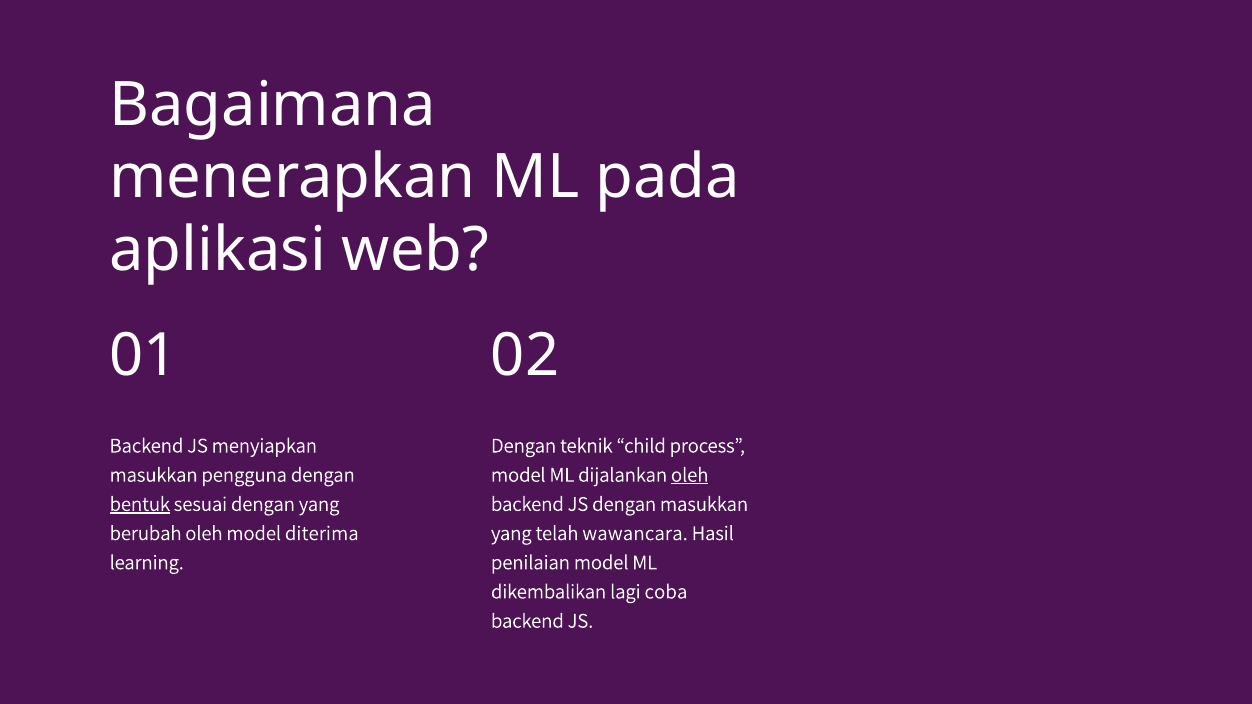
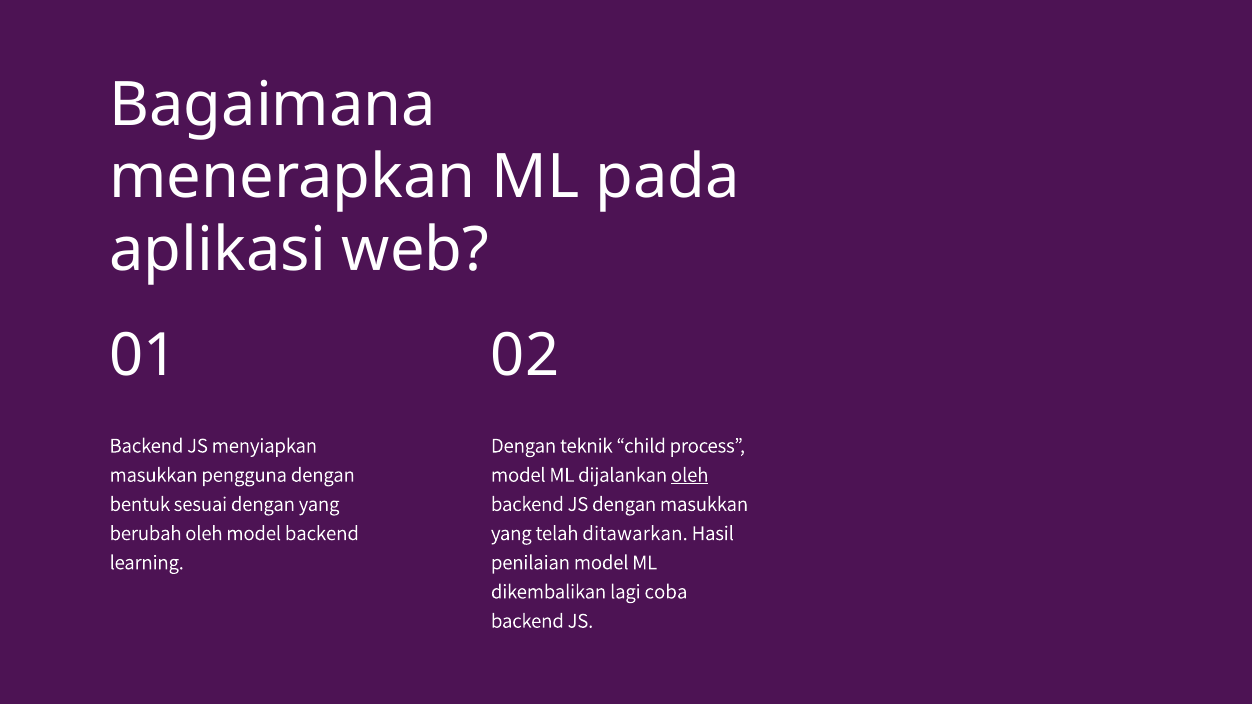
bentuk underline: present -> none (140, 504)
model diterima: diterima -> backend (322, 533)
wawancara: wawancara -> ditawarkan (635, 533)
